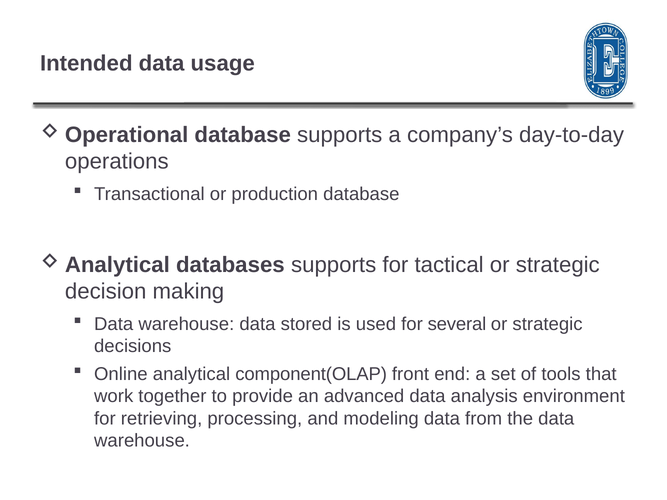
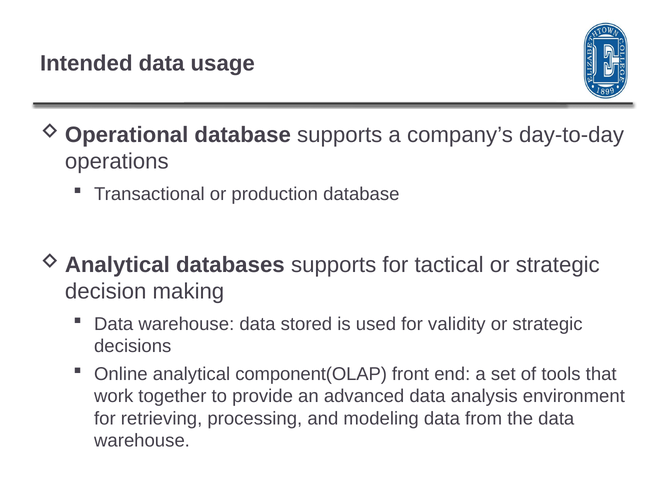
several: several -> validity (457, 324)
